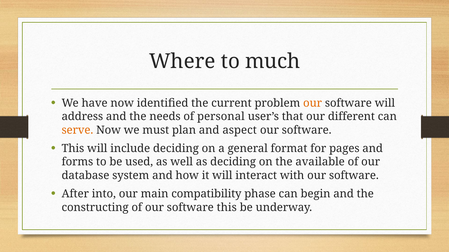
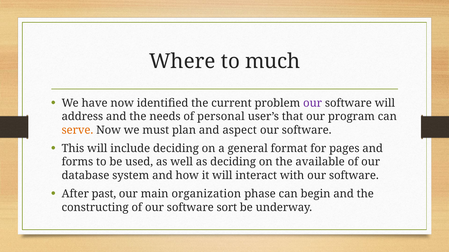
our colour: orange -> purple (313, 103)
different: different -> program (351, 117)
into: into -> past (104, 194)
compatibility: compatibility -> organization (206, 194)
software this: this -> sort (227, 208)
